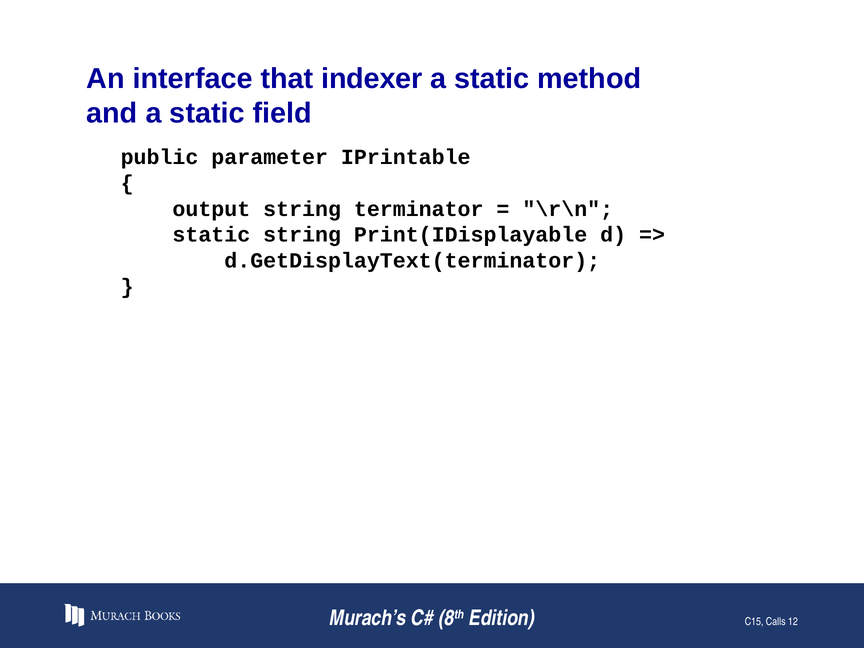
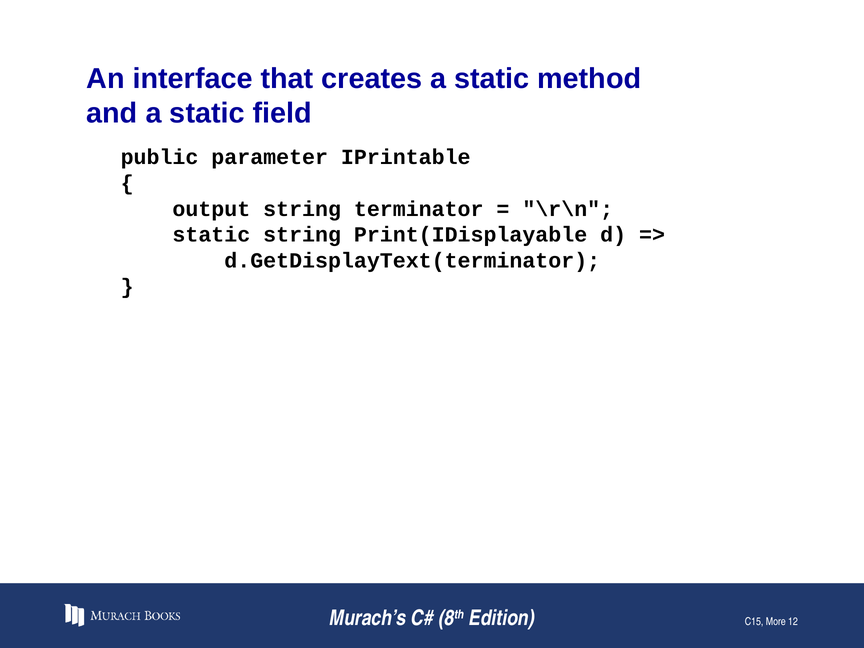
indexer: indexer -> creates (372, 79)
Calls: Calls -> More (776, 622)
